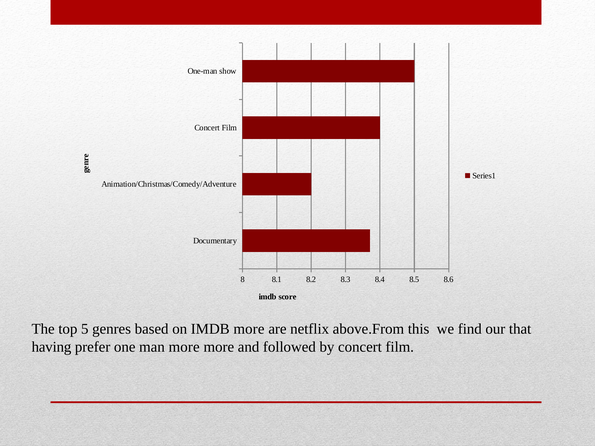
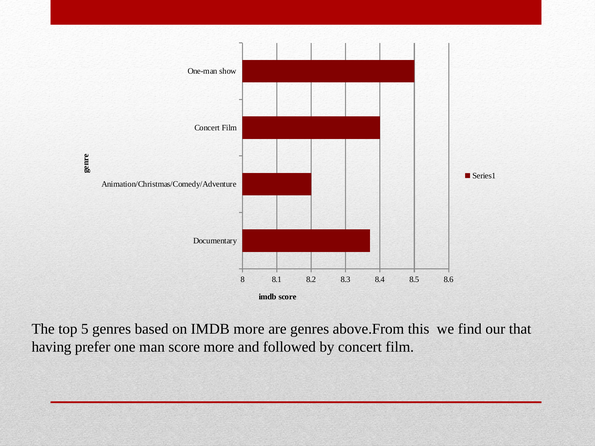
are netflix: netflix -> genres (310, 329)
man more: more -> score (184, 347)
